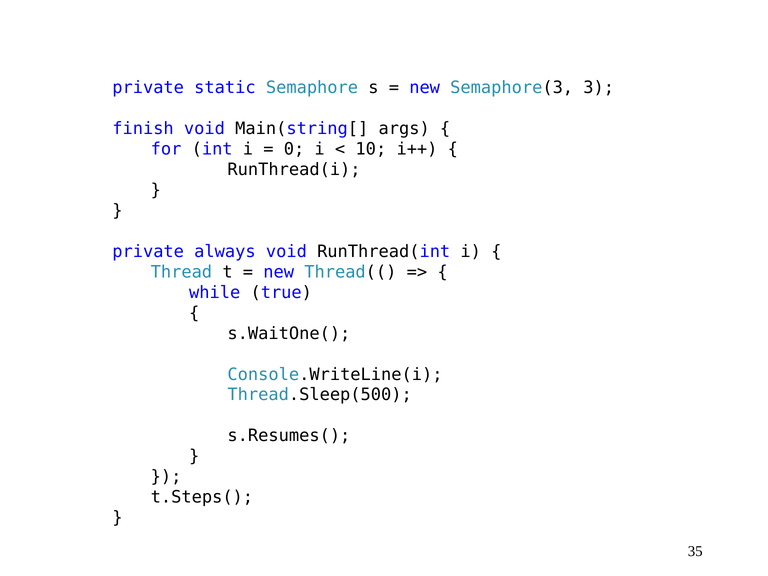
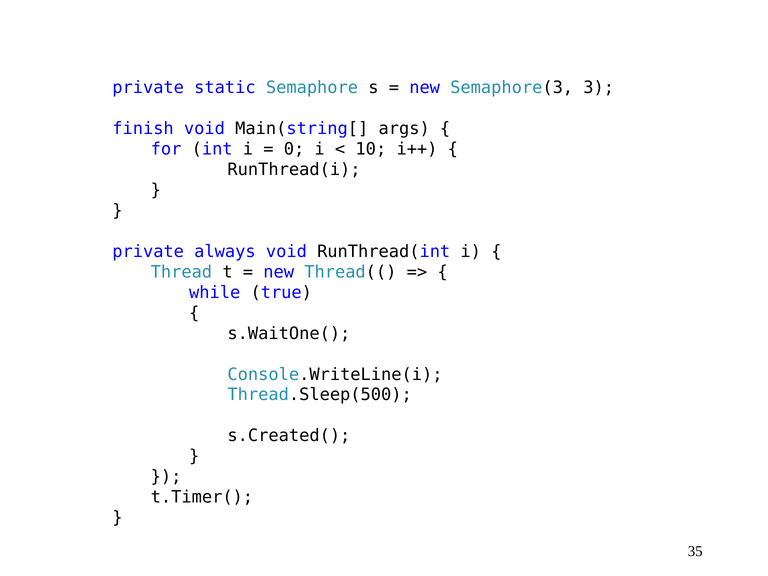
s.Resumes(: s.Resumes( -> s.Created( (289, 436)
t.Steps(: t.Steps( -> t.Timer( (202, 497)
